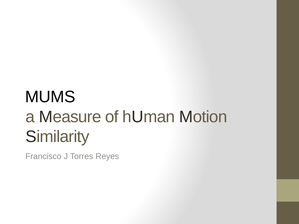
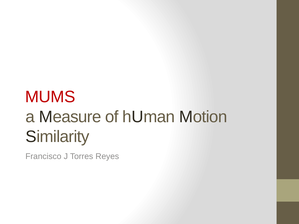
MUMS colour: black -> red (50, 97)
